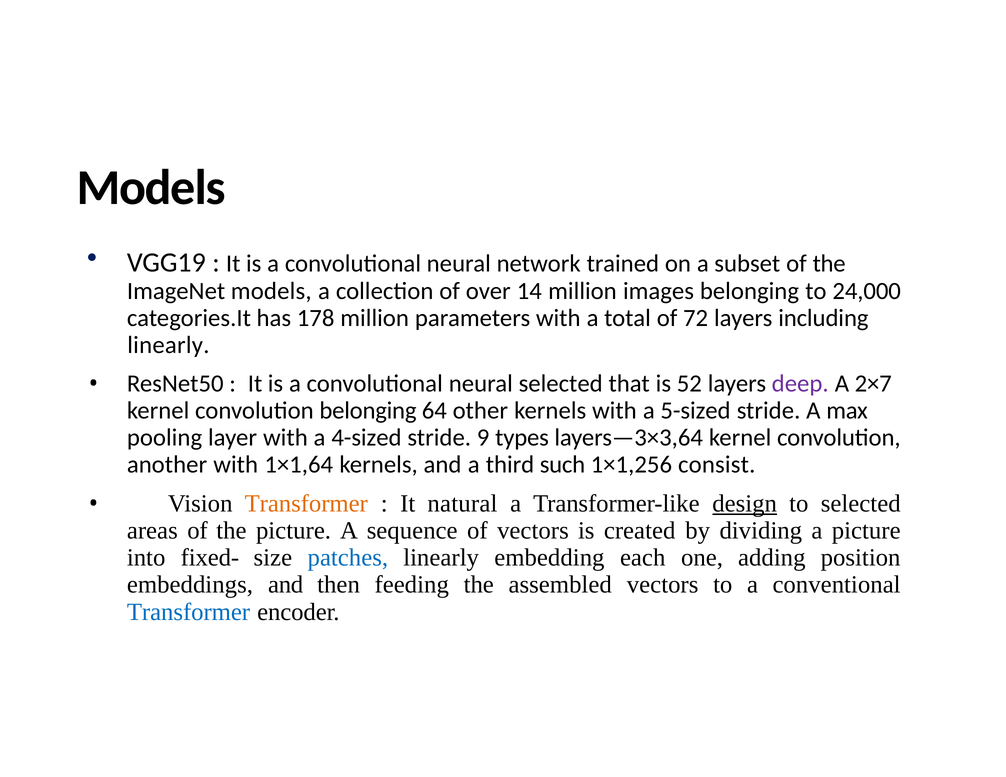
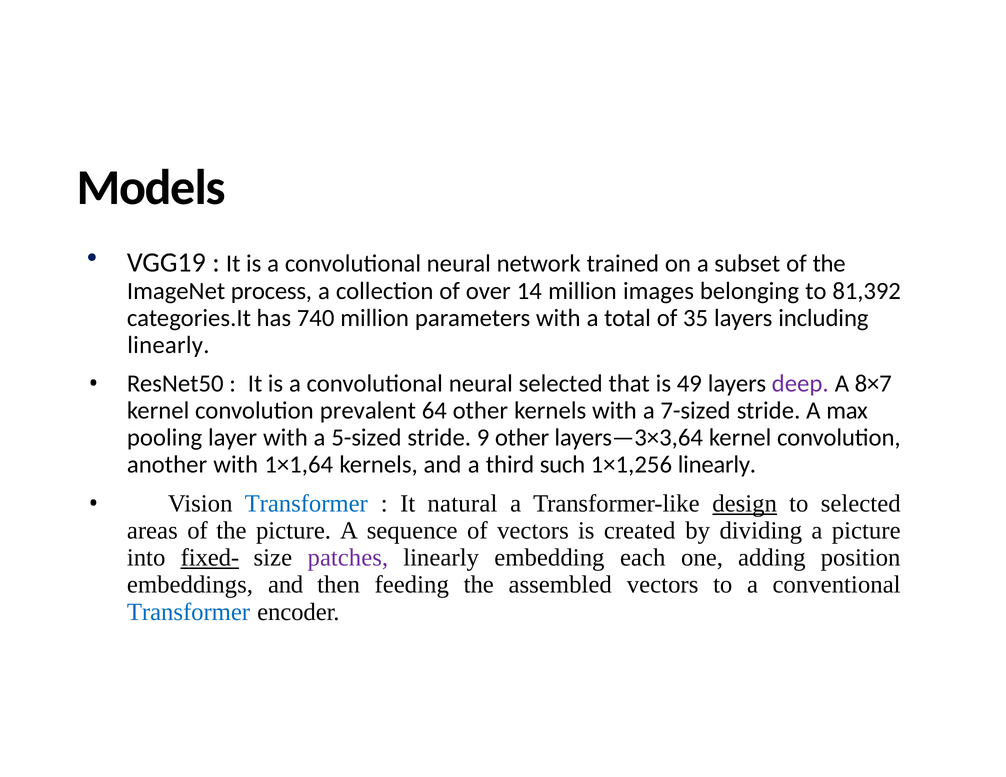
ImageNet models: models -> process (271, 291)
24,000: 24,000 -> 81,392 (867, 291)
178: 178 -> 740 (316, 318)
72: 72 -> 35 (696, 318)
52: 52 -> 49 (689, 384)
2×7: 2×7 -> 8×7 (873, 384)
convolution belonging: belonging -> prevalent (368, 411)
5-sized: 5-sized -> 7-sized (696, 411)
4-sized: 4-sized -> 5-sized (366, 438)
9 types: types -> other (522, 438)
1×1,256 consist: consist -> linearly (717, 465)
Transformer colour: orange -> blue (306, 504)
fixed- underline: none -> present (210, 558)
patches colour: blue -> purple (348, 558)
